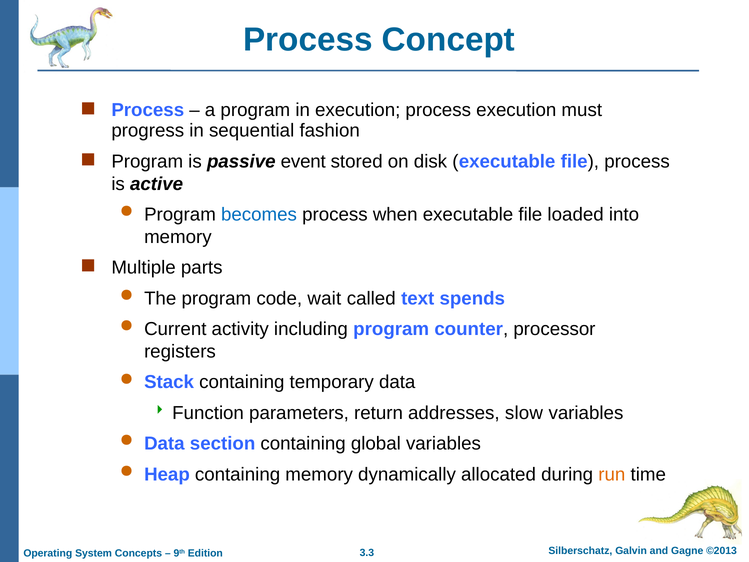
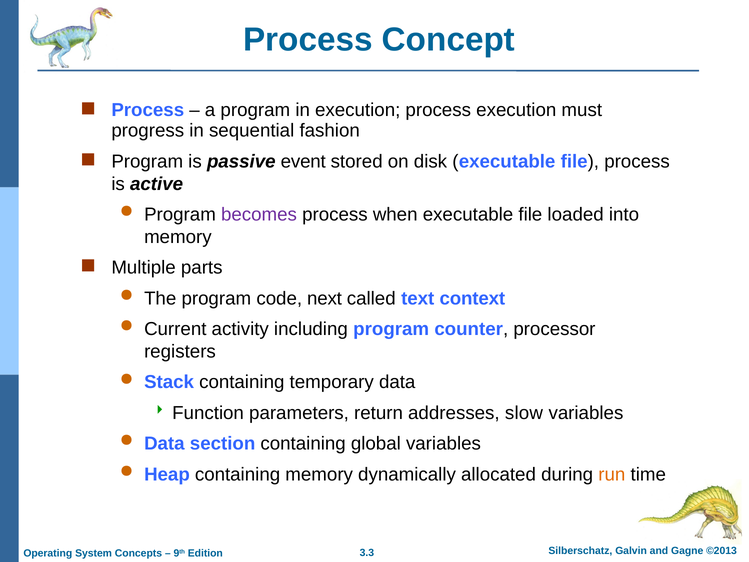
becomes colour: blue -> purple (259, 215)
wait: wait -> next (325, 298)
spends: spends -> context (472, 298)
